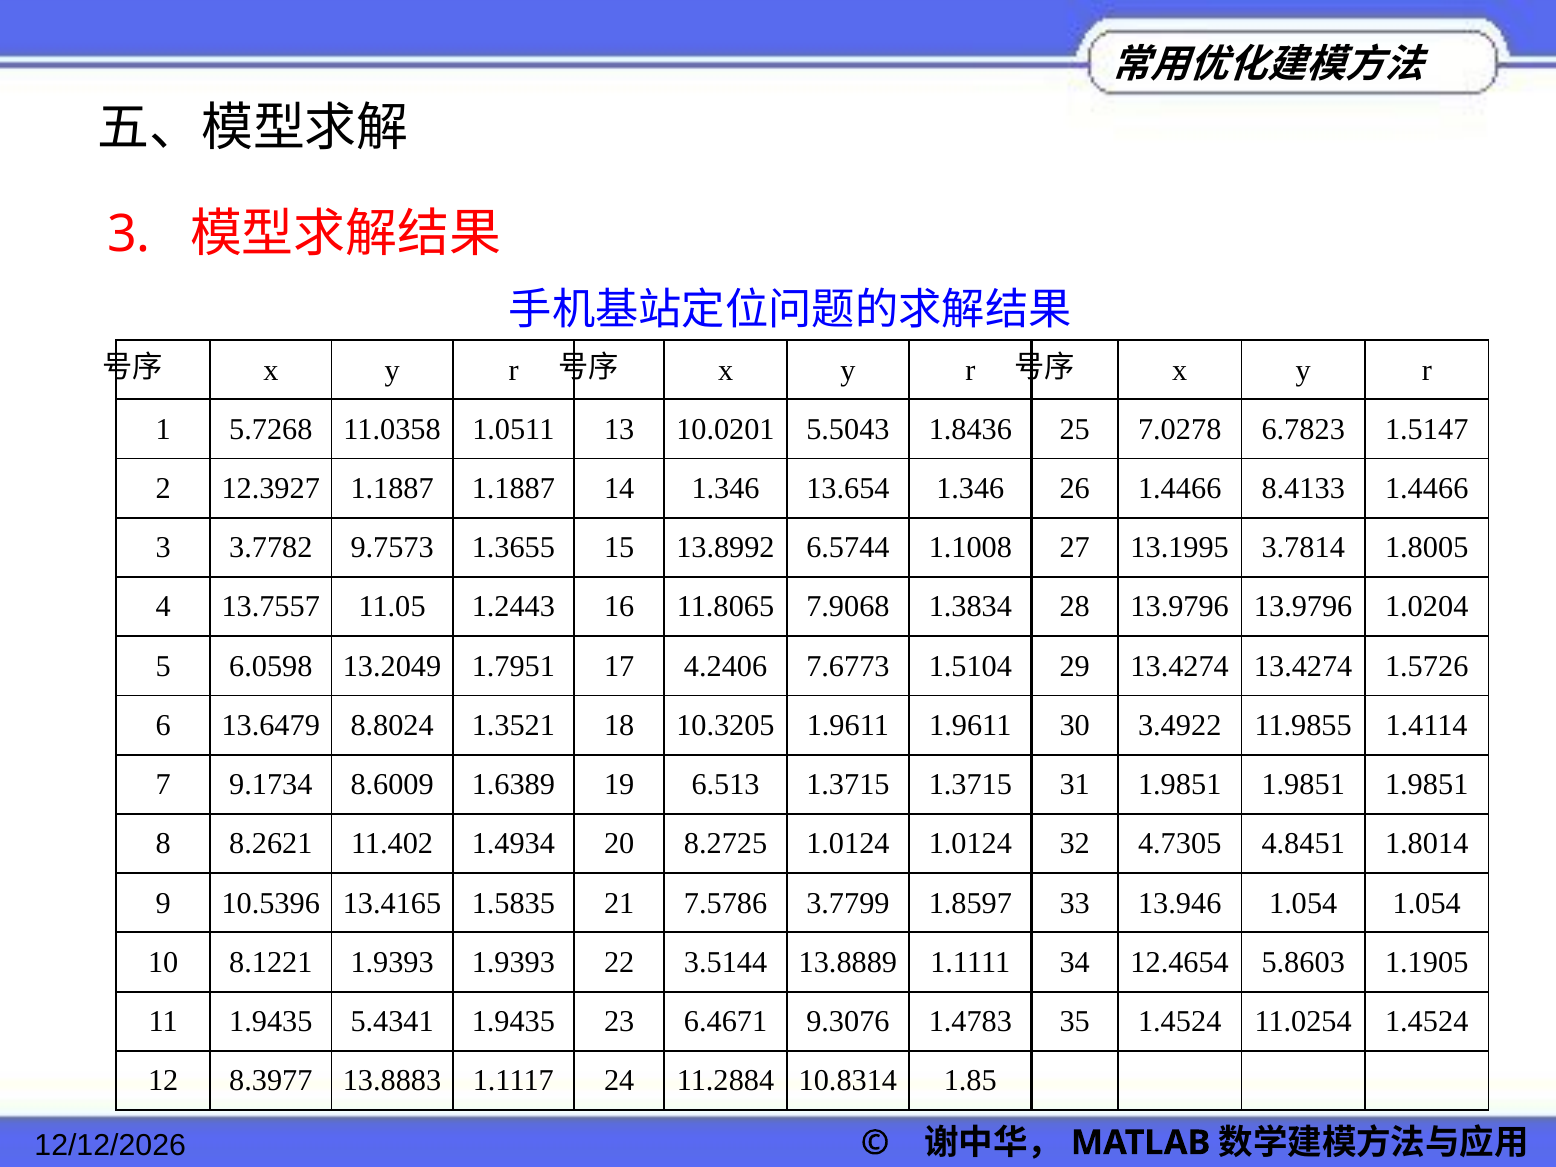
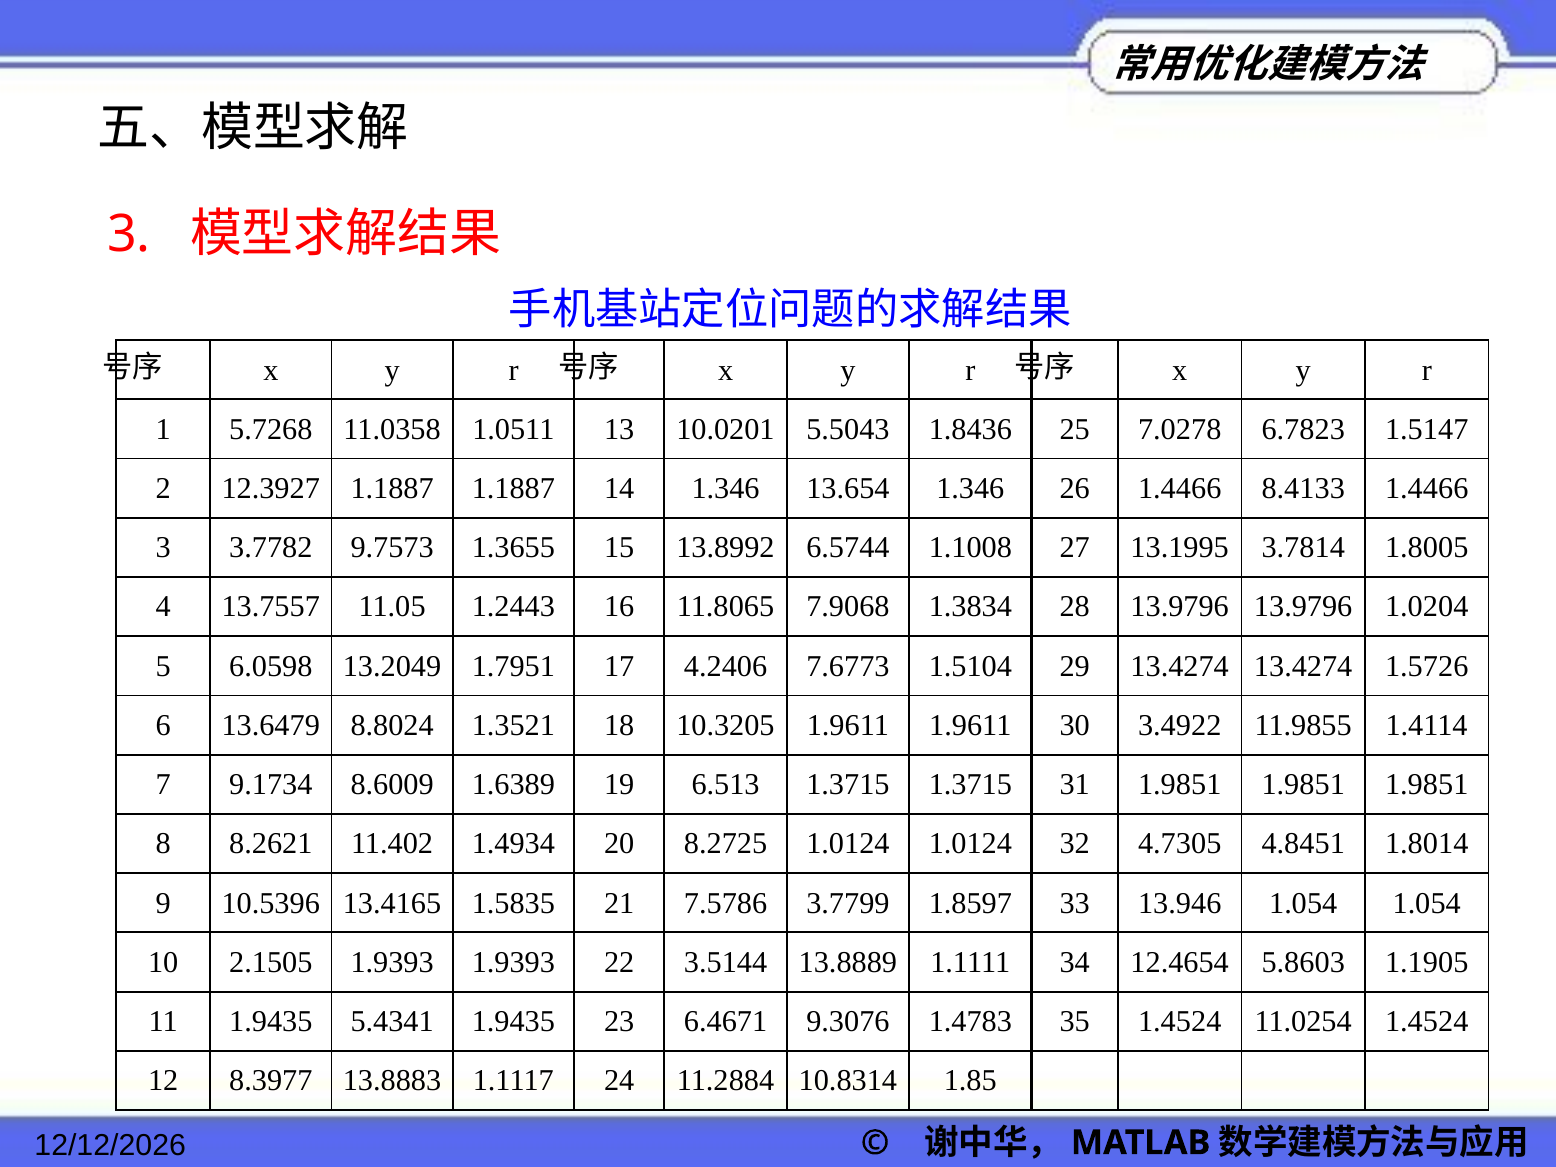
8.1221: 8.1221 -> 2.1505 (271, 962)
